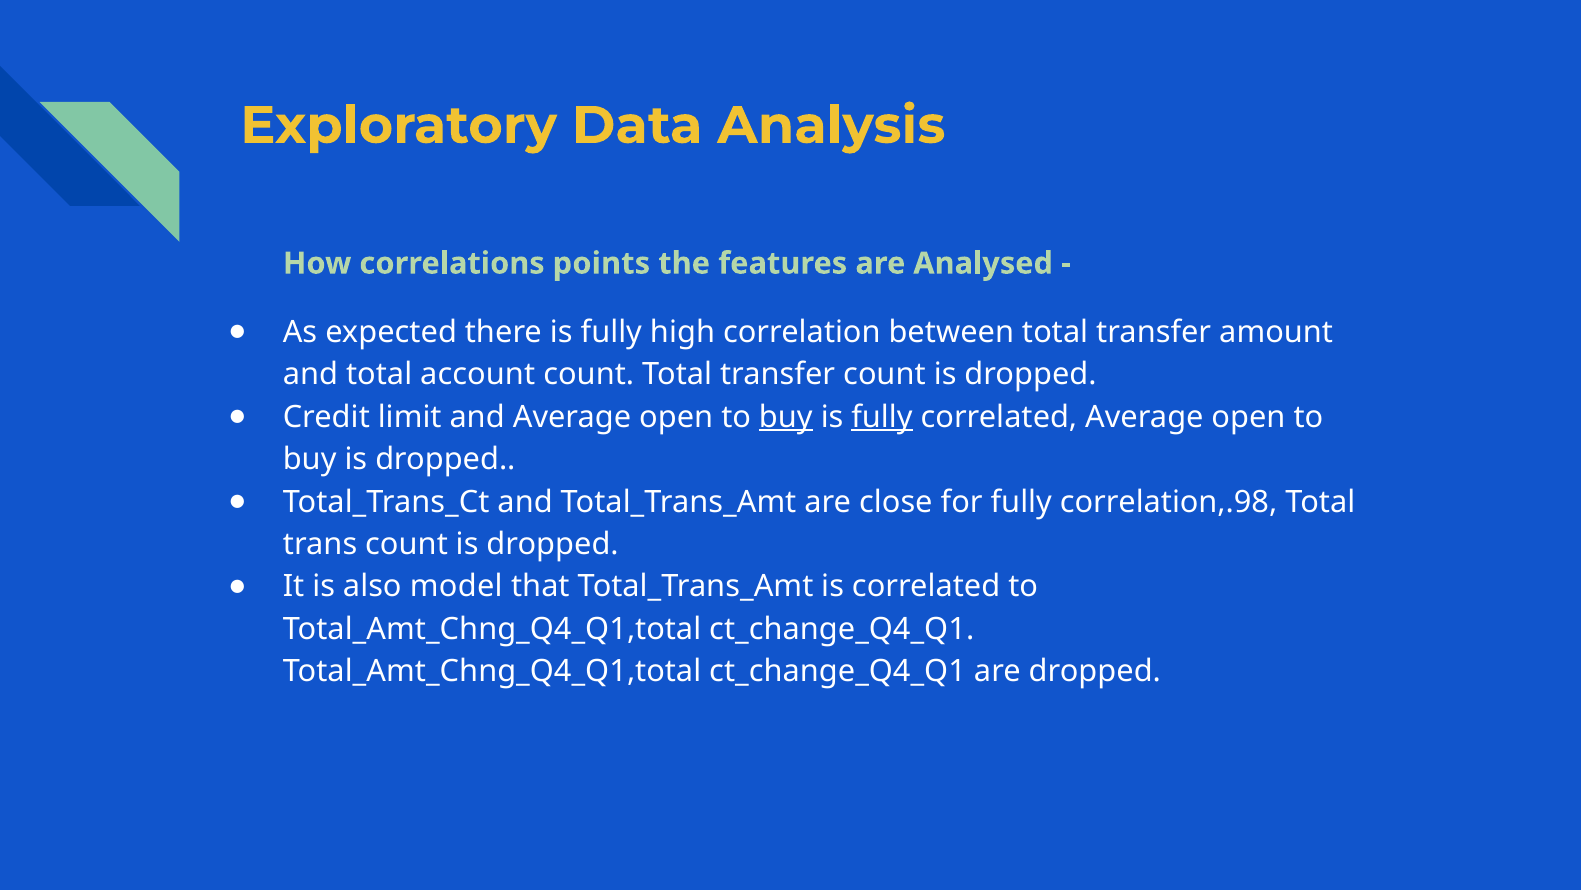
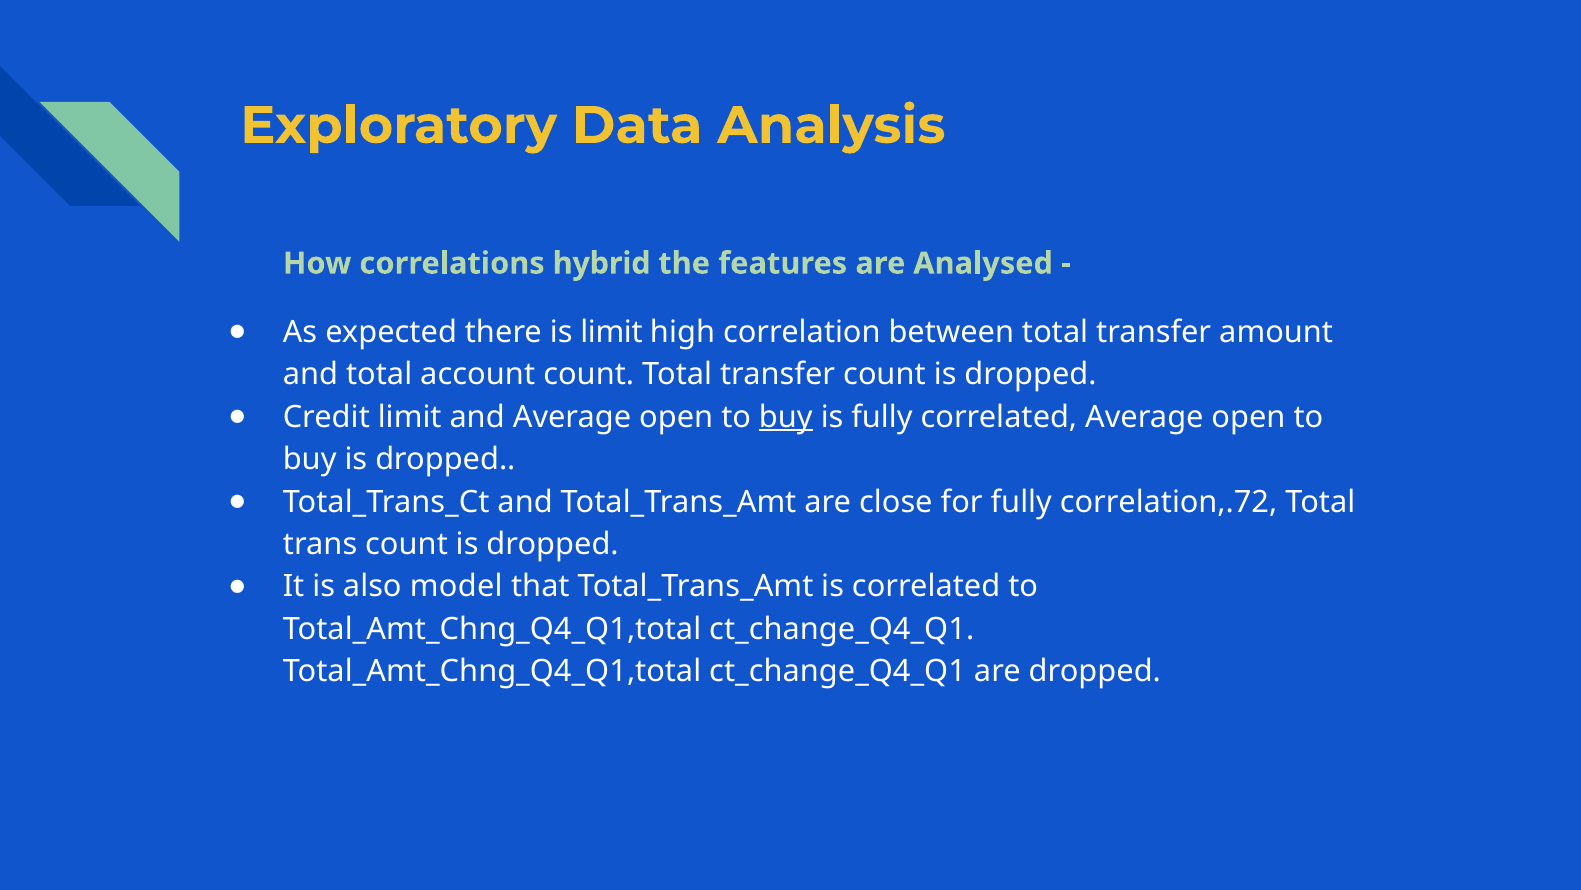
points: points -> hybrid (602, 263)
there is fully: fully -> limit (611, 332)
fully underline: present -> none (882, 417)
correlation,.98: correlation,.98 -> correlation,.72 (1169, 502)
